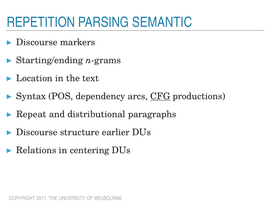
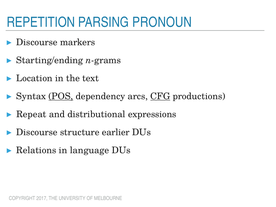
SEMANTIC: SEMANTIC -> PRONOUN (162, 22)
POS underline: none -> present (61, 96)
paragraphs: paragraphs -> expressions (152, 114)
centering: centering -> language (89, 150)
